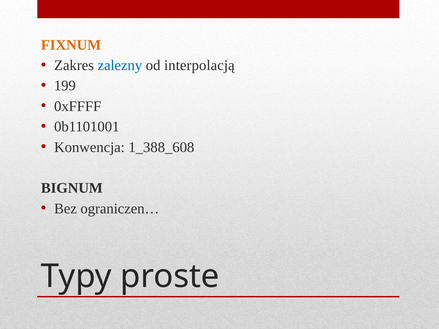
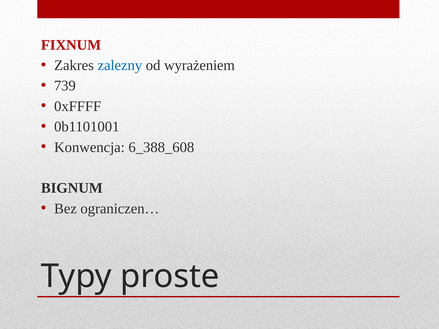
FIXNUM colour: orange -> red (71, 45)
interpolacją: interpolacją -> wyrażeniem (199, 65)
199: 199 -> 739 (65, 86)
1_388_608: 1_388_608 -> 6_388_608 (161, 147)
